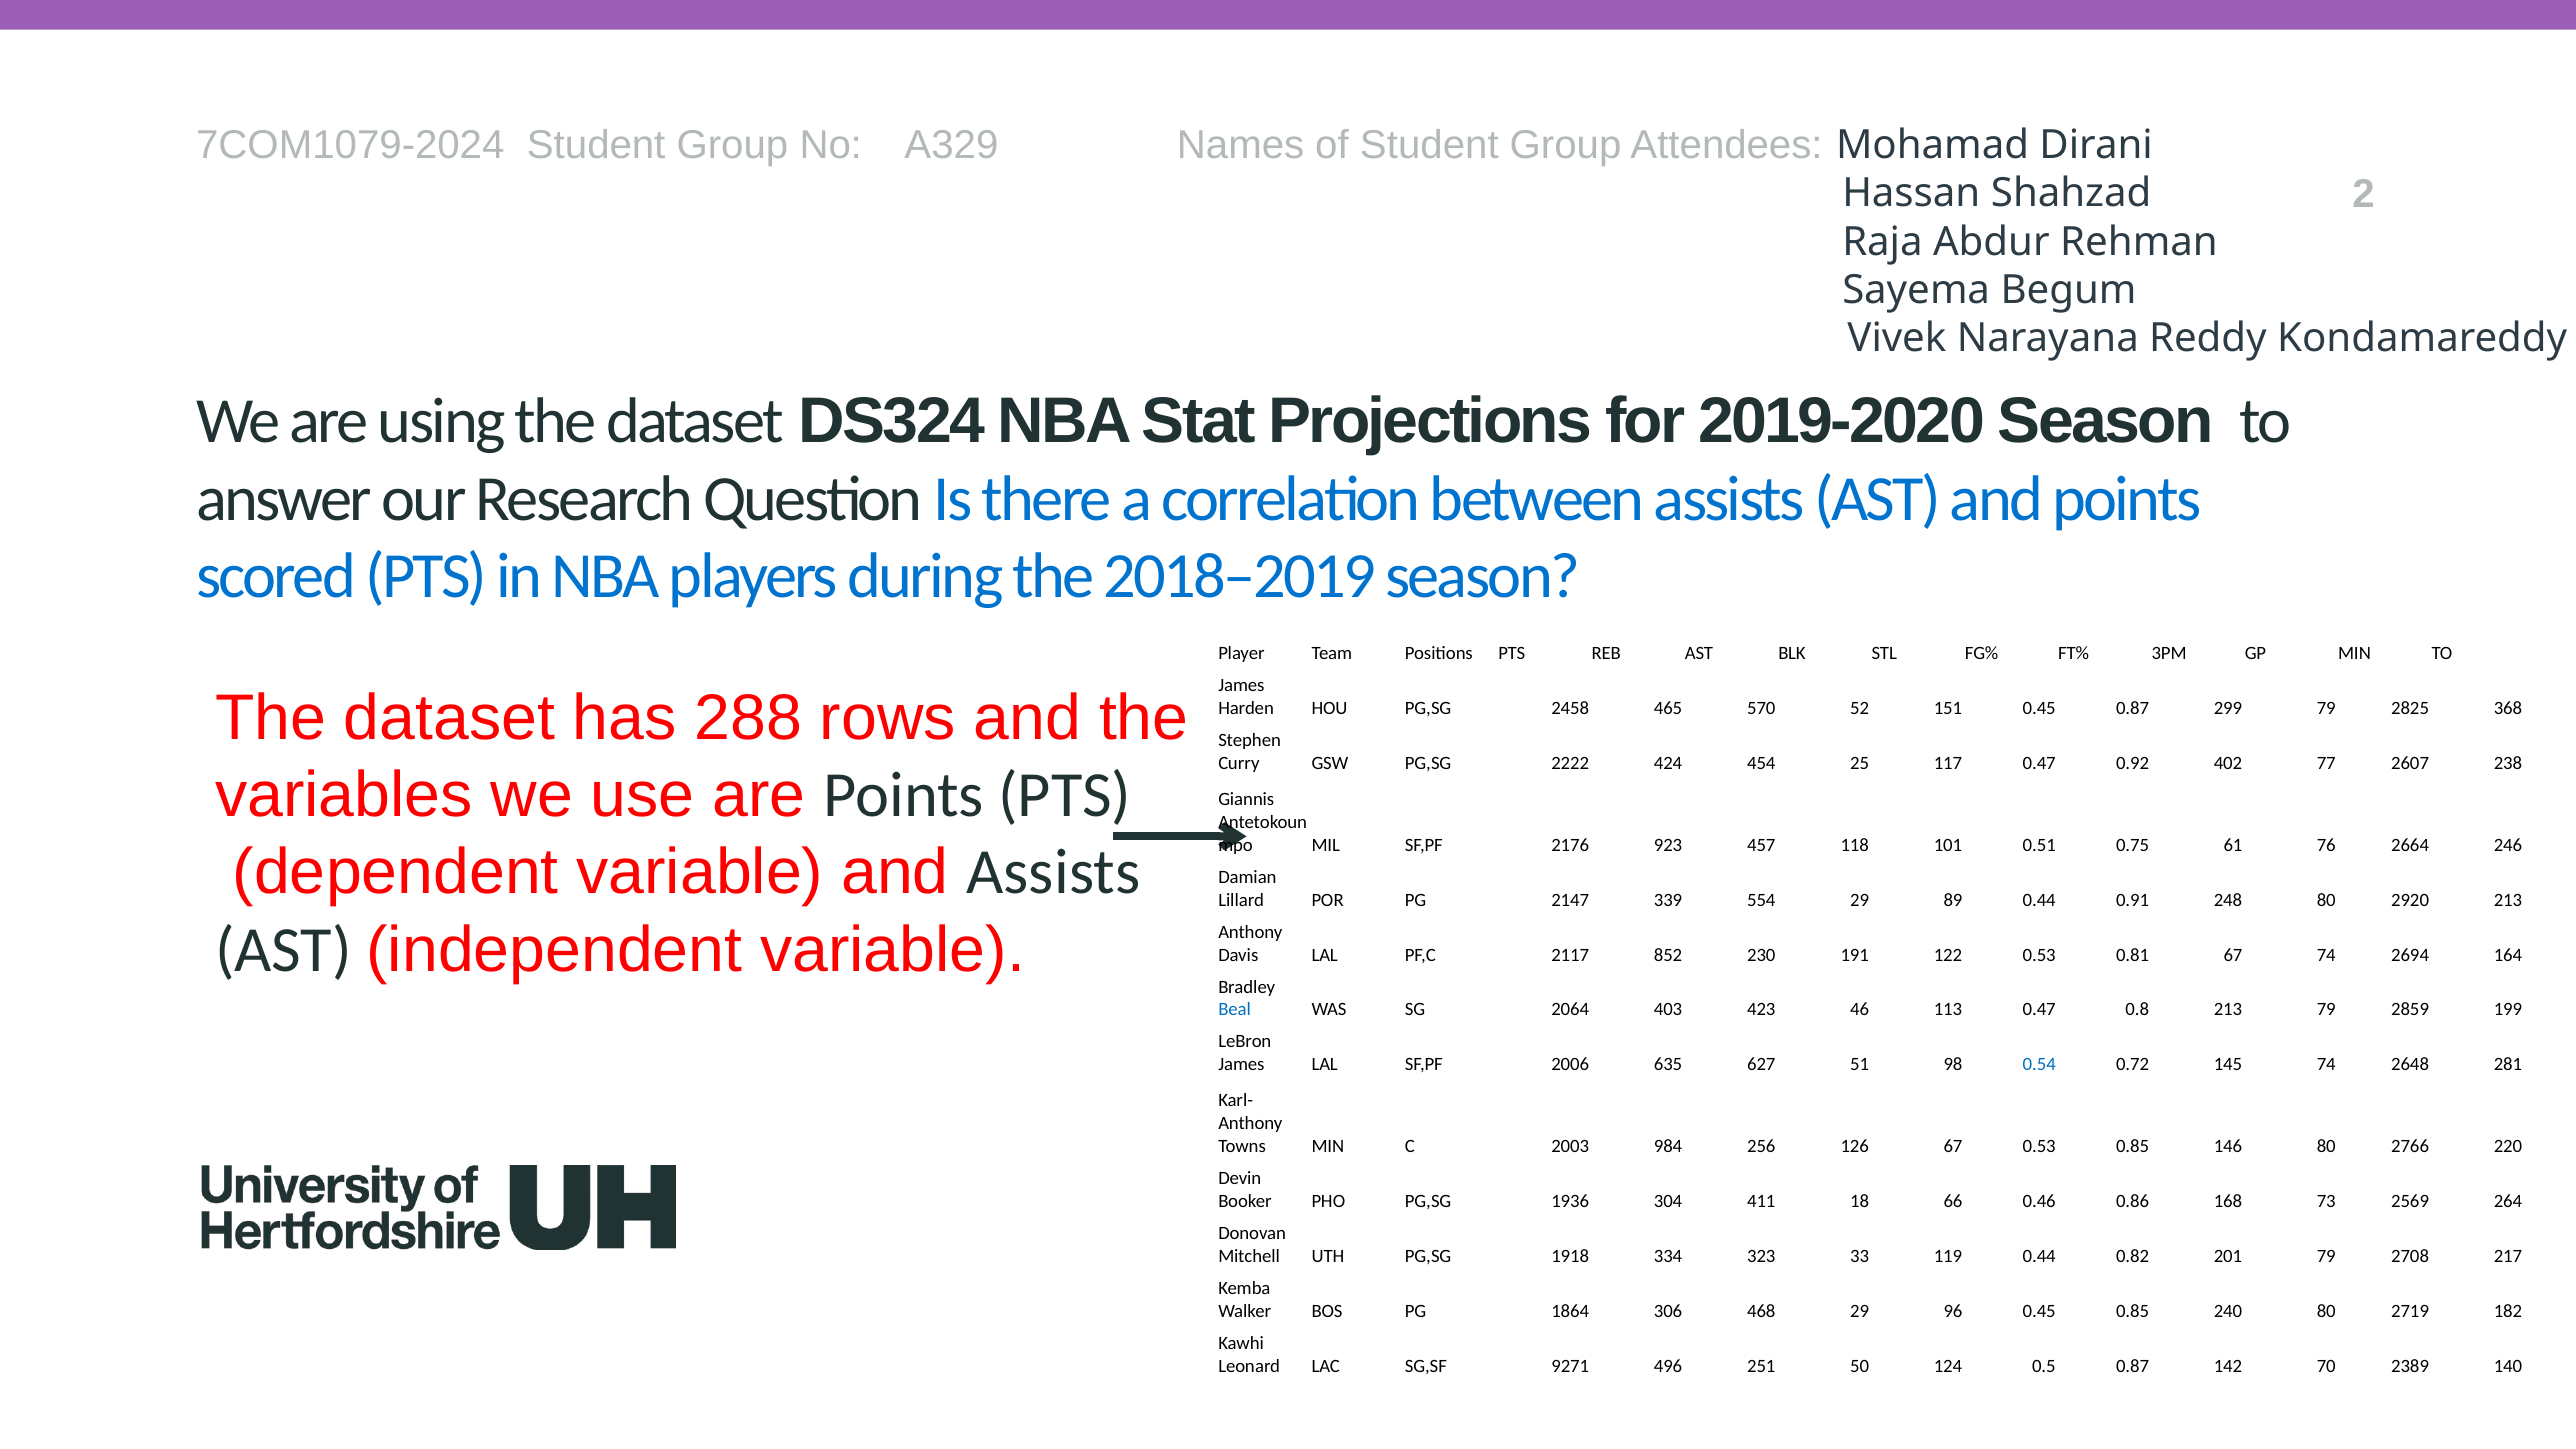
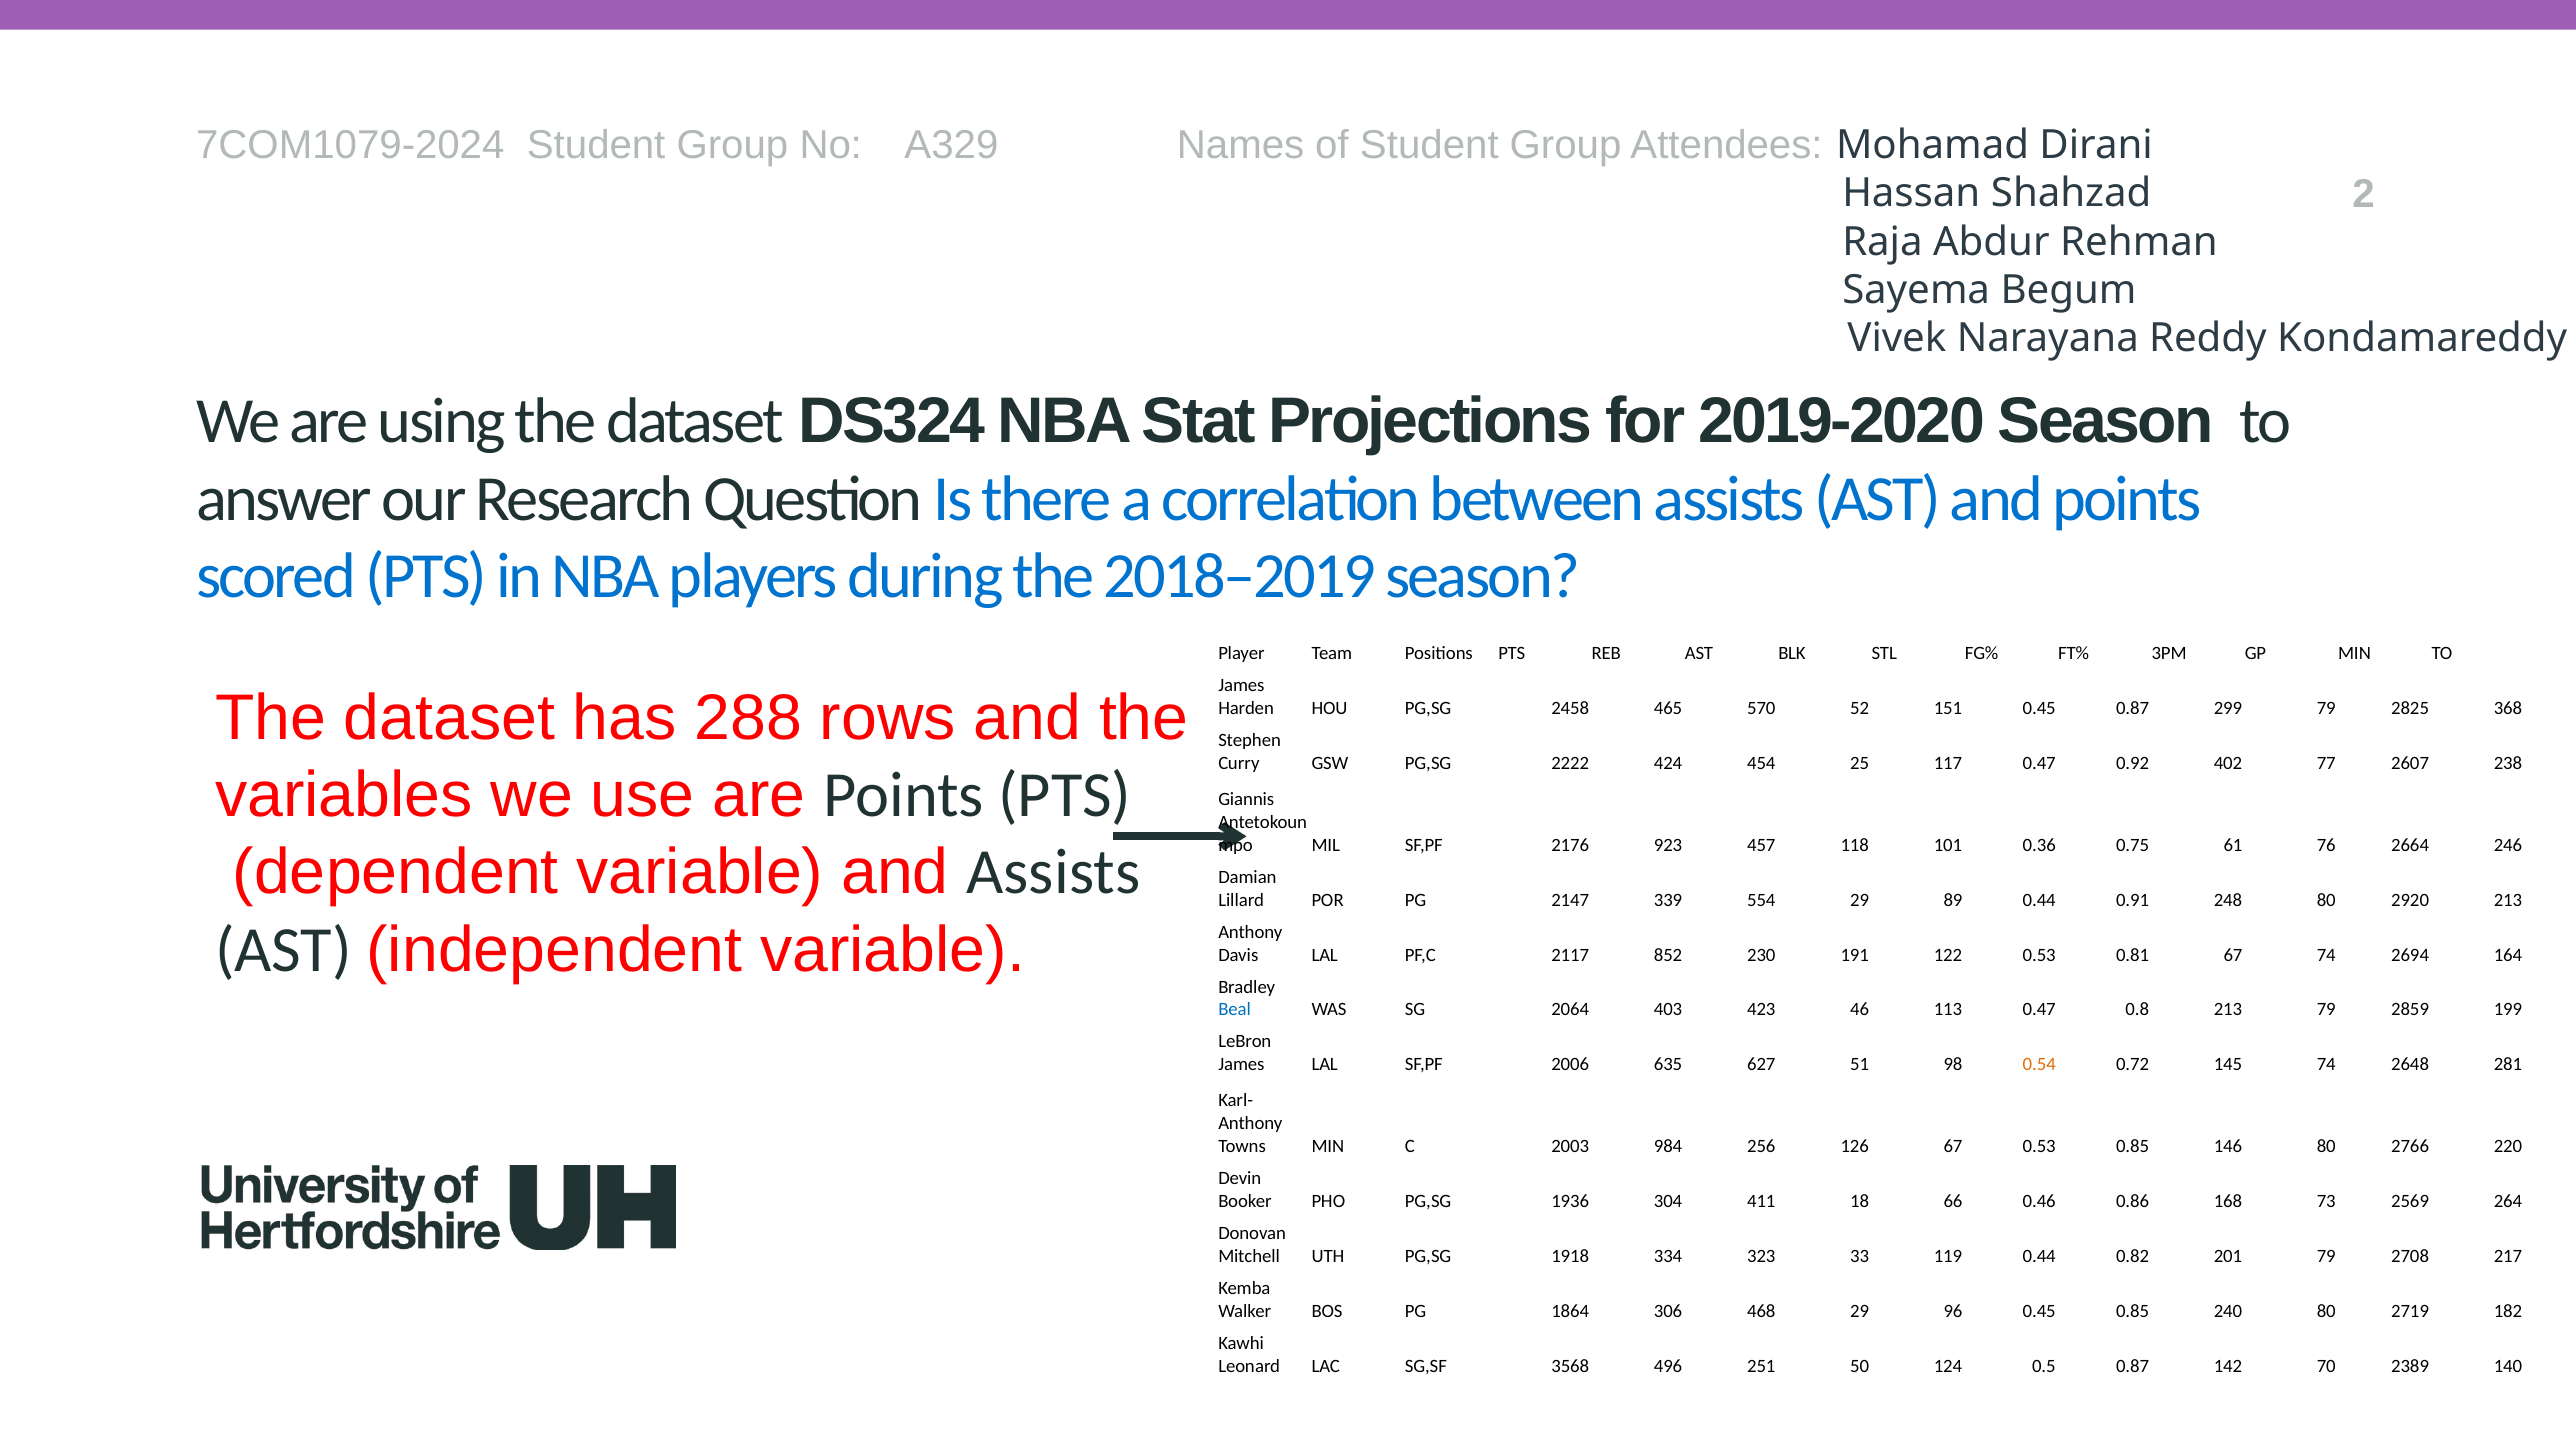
0.51: 0.51 -> 0.36 (2039, 845)
0.54 colour: blue -> orange (2039, 1065)
9271: 9271 -> 3568 (1570, 1366)
